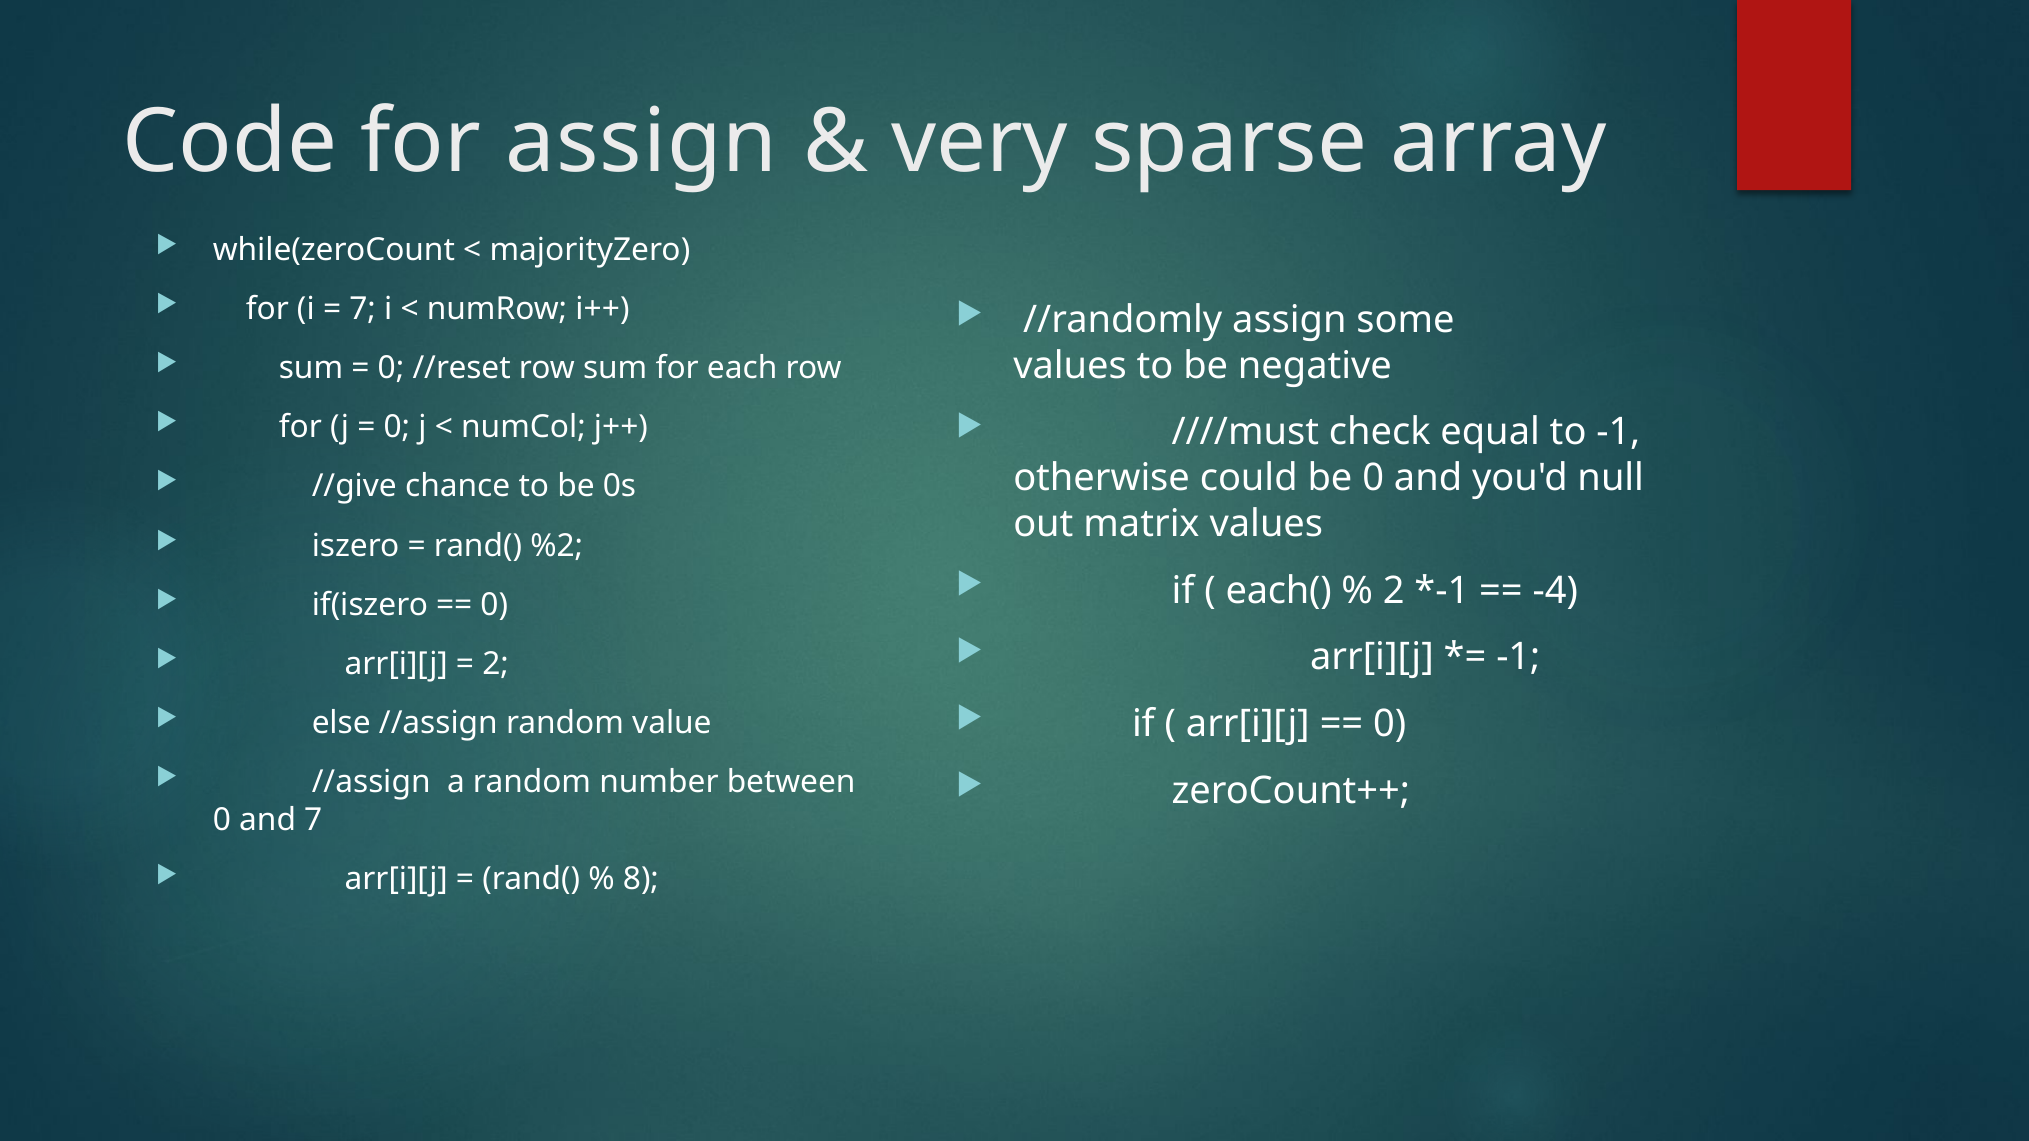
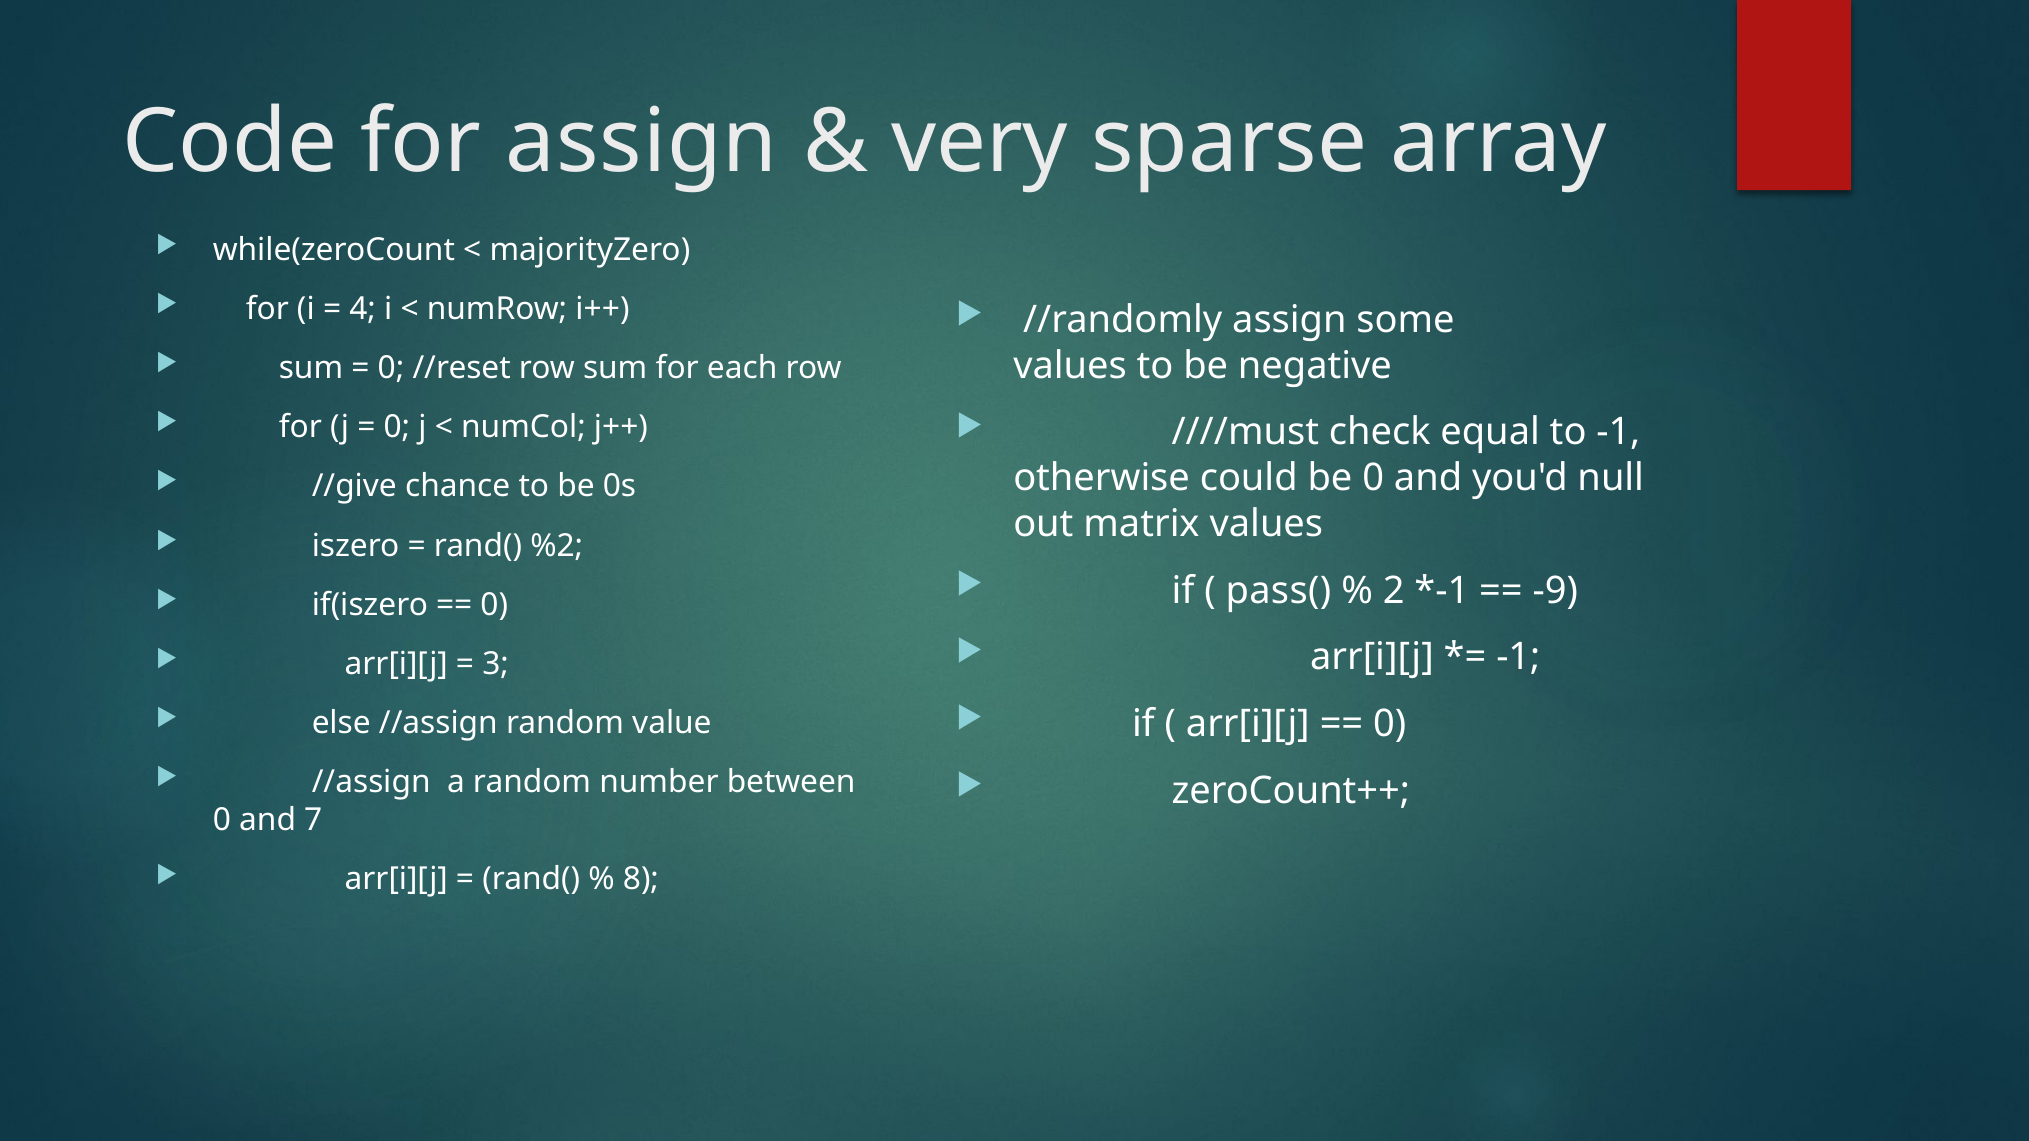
7: 7 -> 4 (363, 309)
each(: each( -> pass( (1278, 591)
-4: -4 -> -9 (1555, 591)
2: 2 -> 3 (496, 664)
